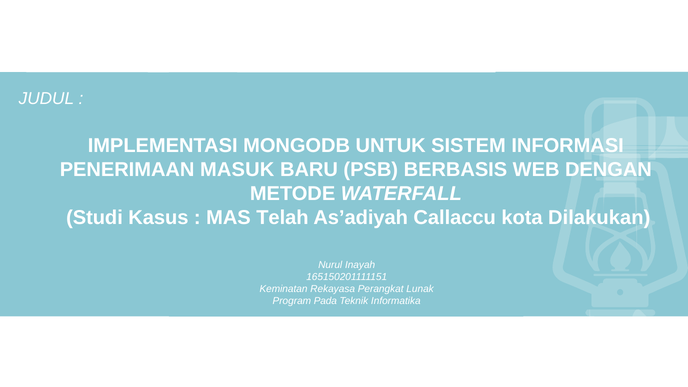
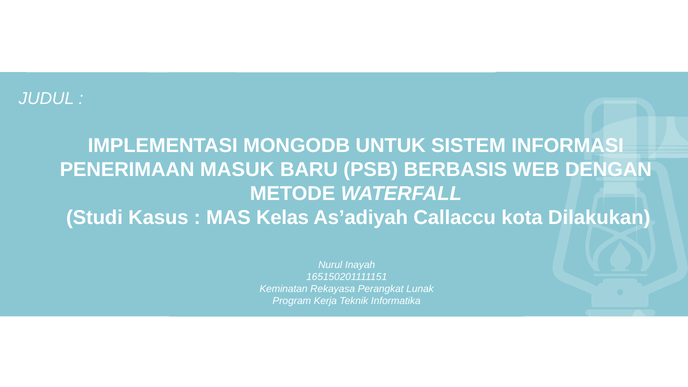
Telah: Telah -> Kelas (283, 218)
Pada: Pada -> Kerja (325, 301)
